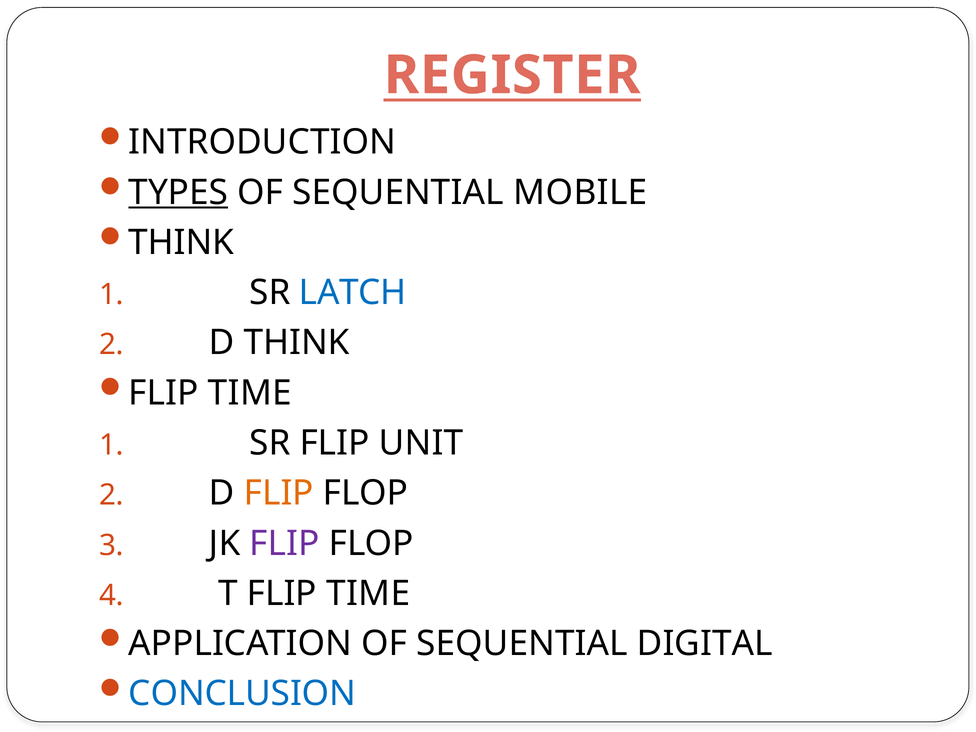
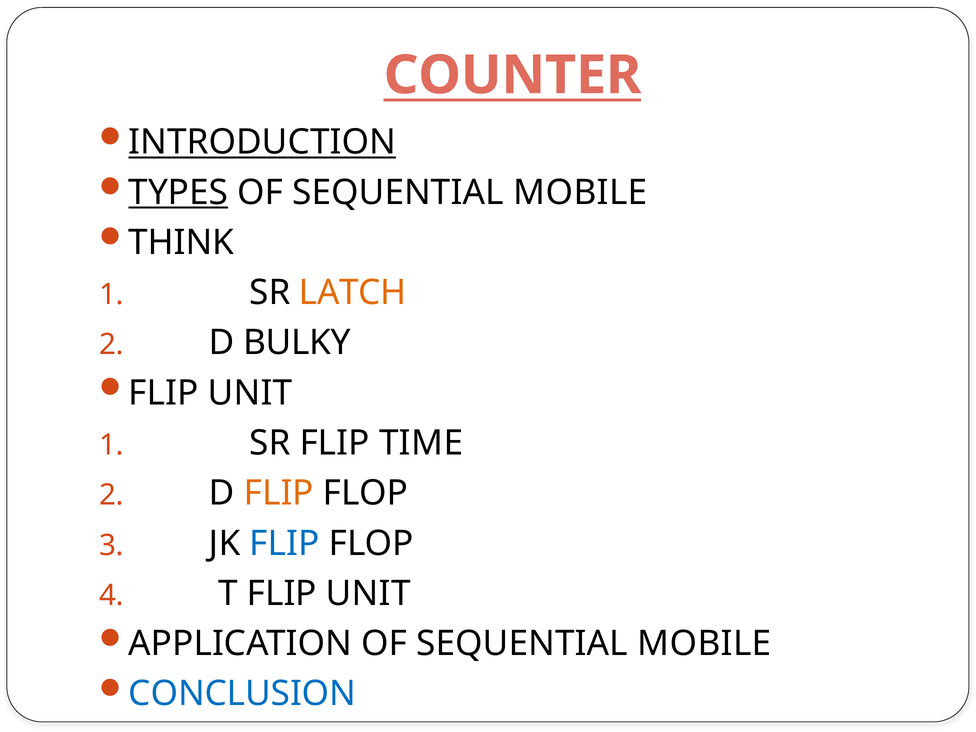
REGISTER: REGISTER -> COUNTER (513, 75)
INTRODUCTION underline: none -> present (262, 142)
LATCH colour: blue -> orange (353, 293)
D THINK: THINK -> BULKY (297, 343)
TIME: TIME -> UNIT (250, 393)
UNIT: UNIT -> TIME (421, 443)
FLIP colour: purple -> blue (284, 543)
T FLIP TIME: TIME -> UNIT (368, 594)
APPLICATION OF SEQUENTIAL DIGITAL: DIGITAL -> MOBILE (705, 644)
